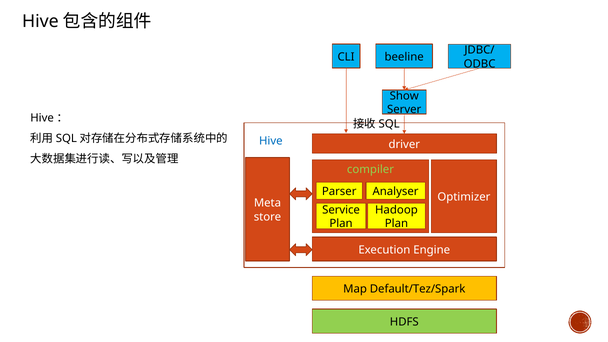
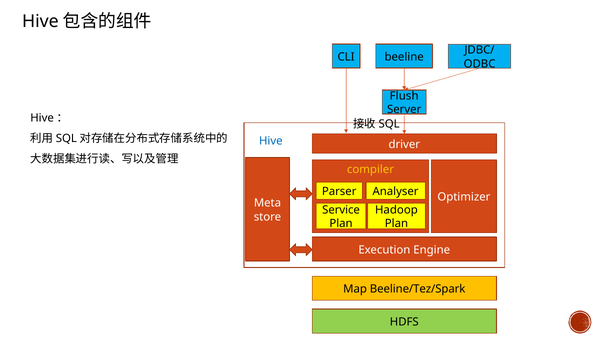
Show: Show -> Flush (404, 96)
compiler colour: light green -> yellow (370, 170)
Default/Tez/Spark: Default/Tez/Spark -> Beeline/Tez/Spark (418, 289)
